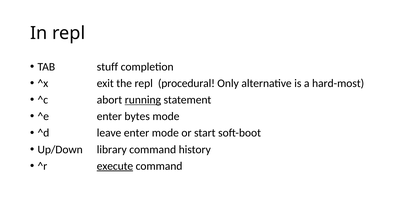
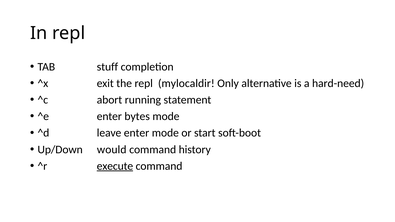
procedural: procedural -> mylocaldir (186, 83)
hard-most: hard-most -> hard-need (338, 83)
running underline: present -> none (143, 100)
library: library -> would (112, 150)
